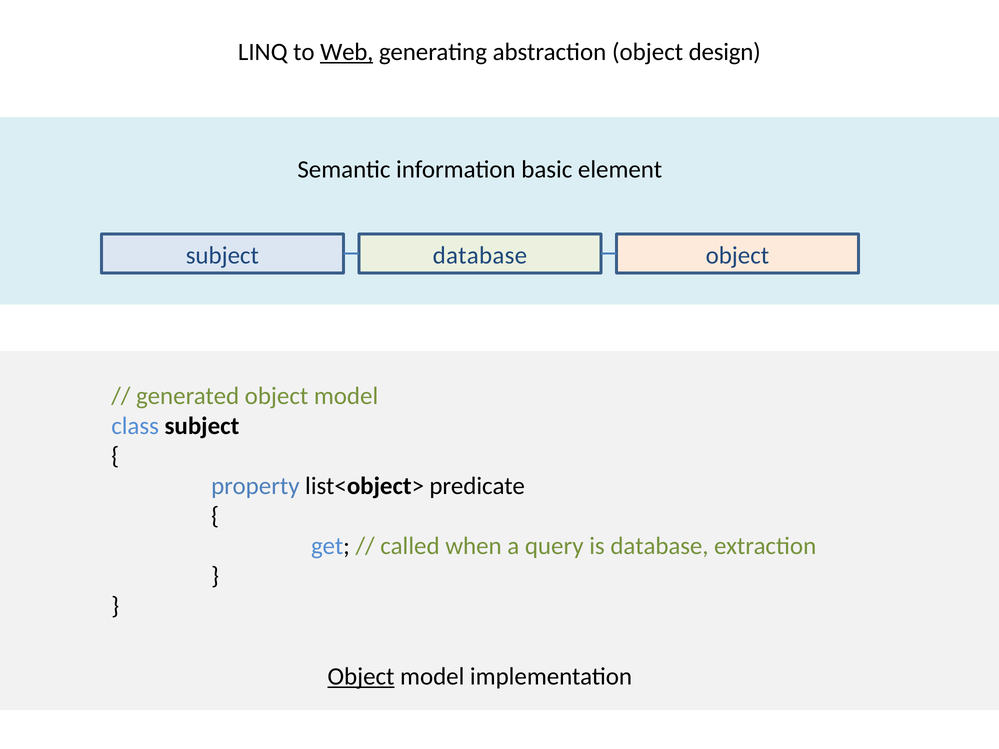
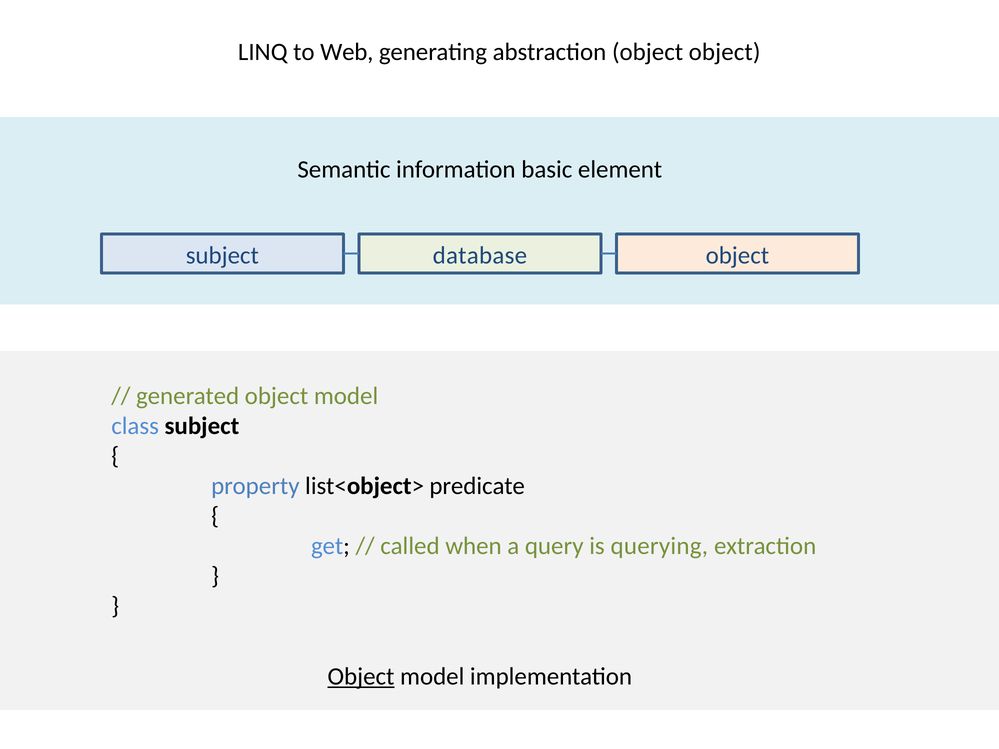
Web underline: present -> none (347, 52)
object design: design -> object (725, 52)
is database: database -> querying (659, 546)
